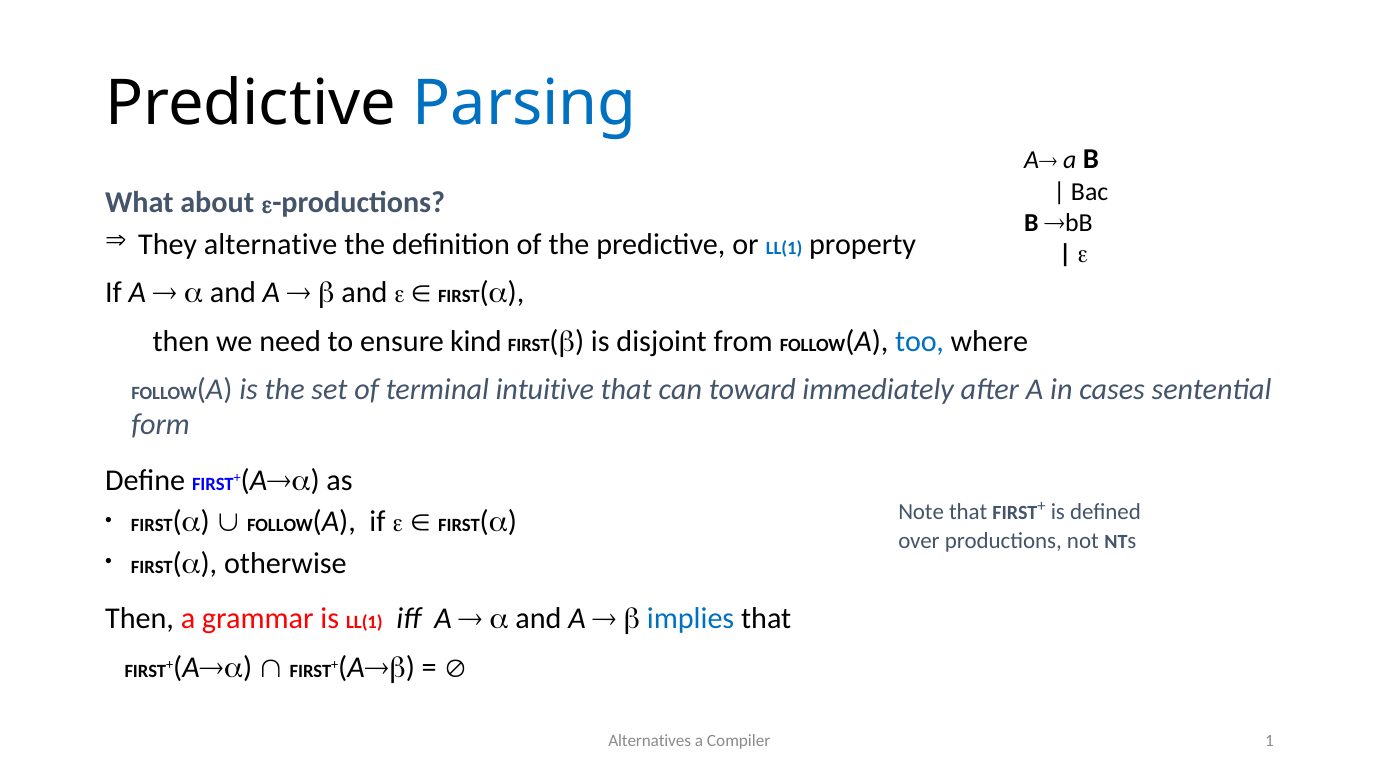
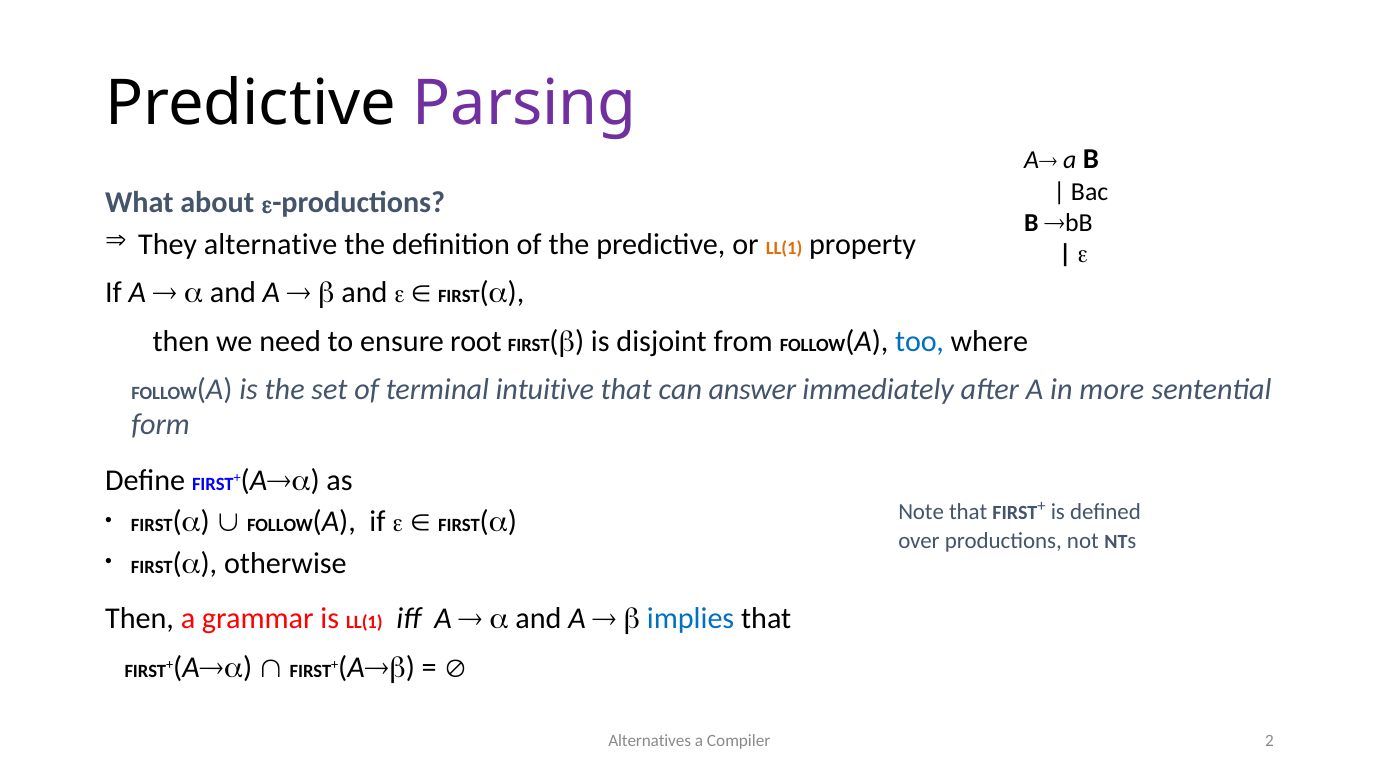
Parsing colour: blue -> purple (525, 103)
LL(1 colour: blue -> orange (784, 248)
kind: kind -> root (476, 341)
toward: toward -> answer (752, 390)
cases: cases -> more (1112, 390)
1: 1 -> 2 (1270, 741)
